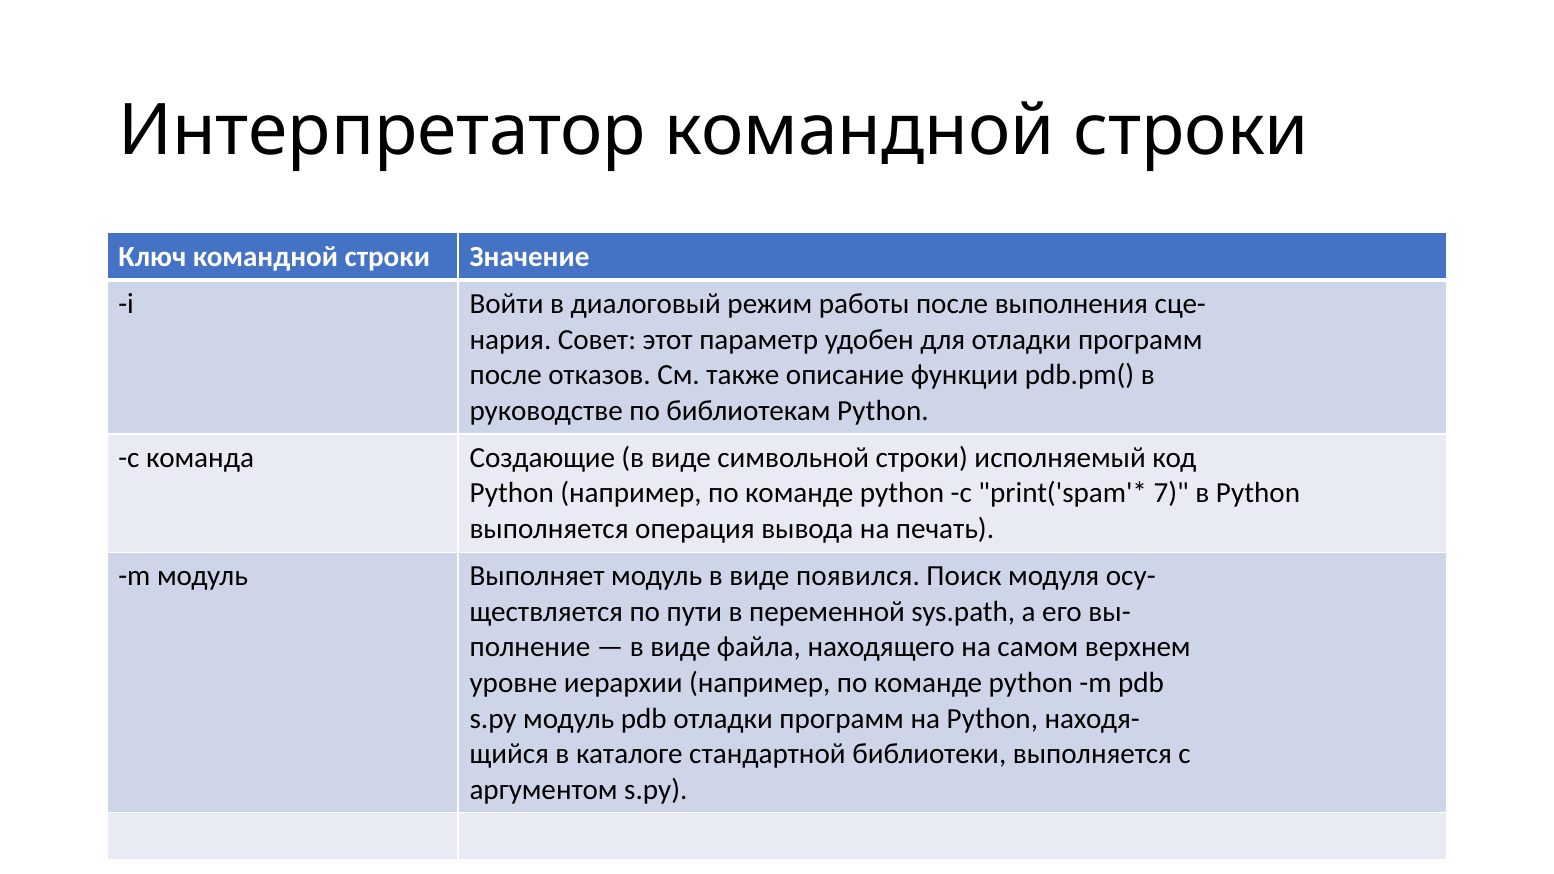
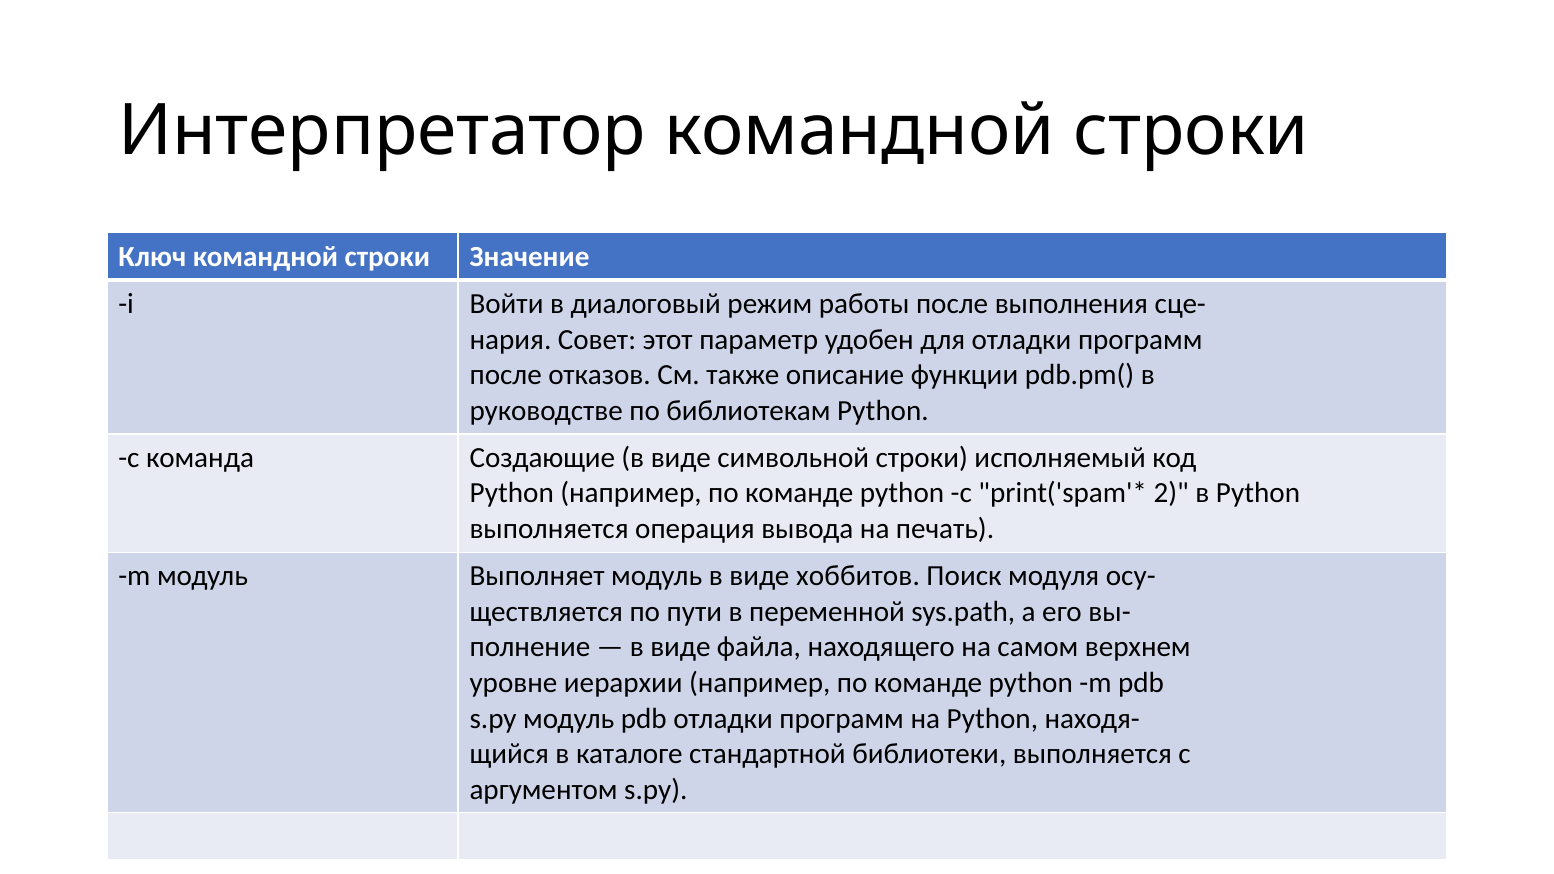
7: 7 -> 2 (1171, 493)
появился: появился -> хоббитов (858, 576)
